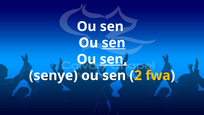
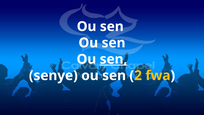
sen underline: present -> none (114, 43)
